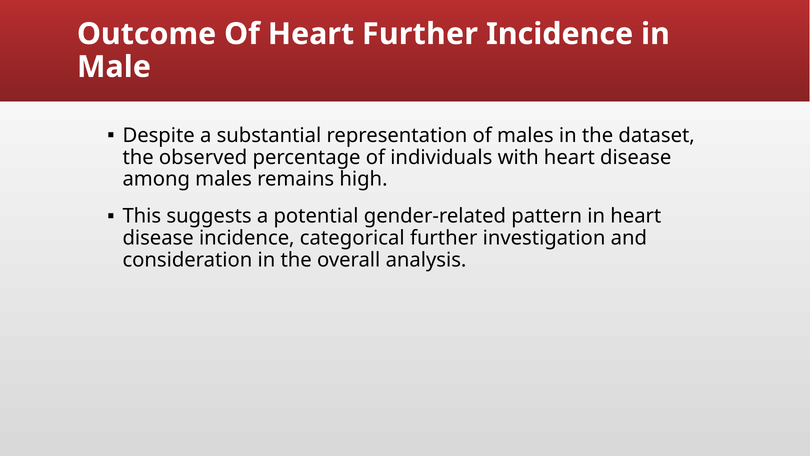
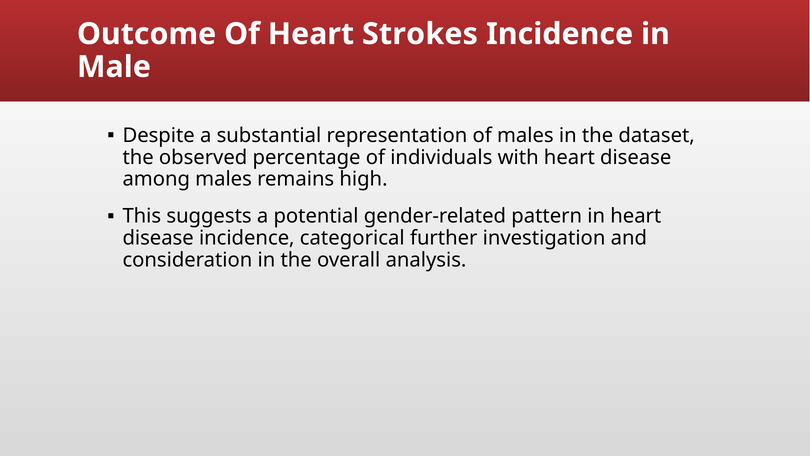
Heart Further: Further -> Strokes (420, 34)
